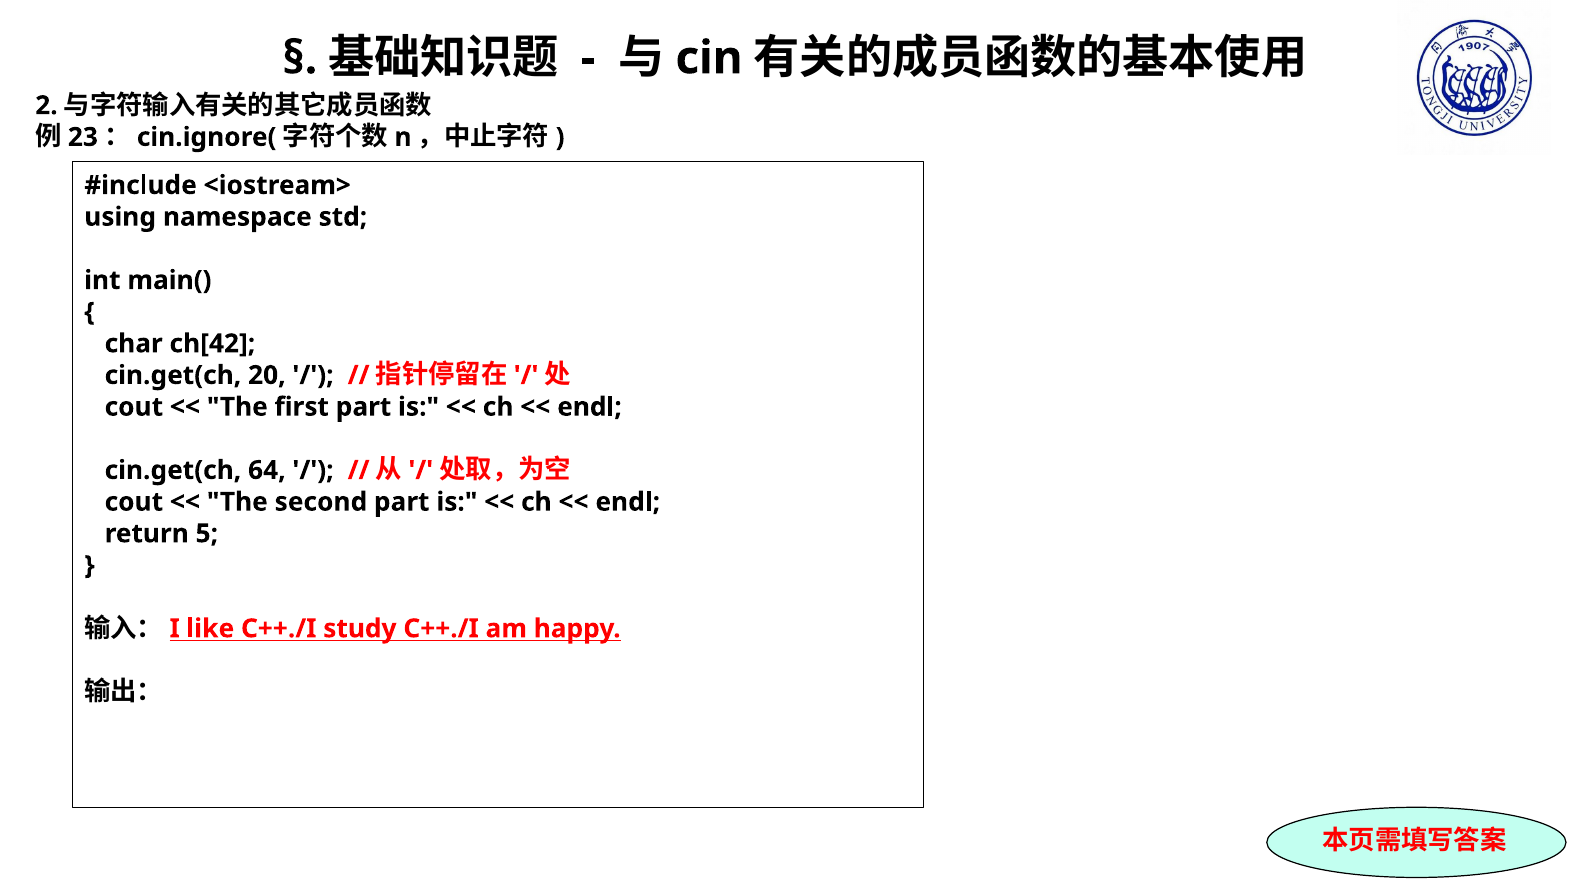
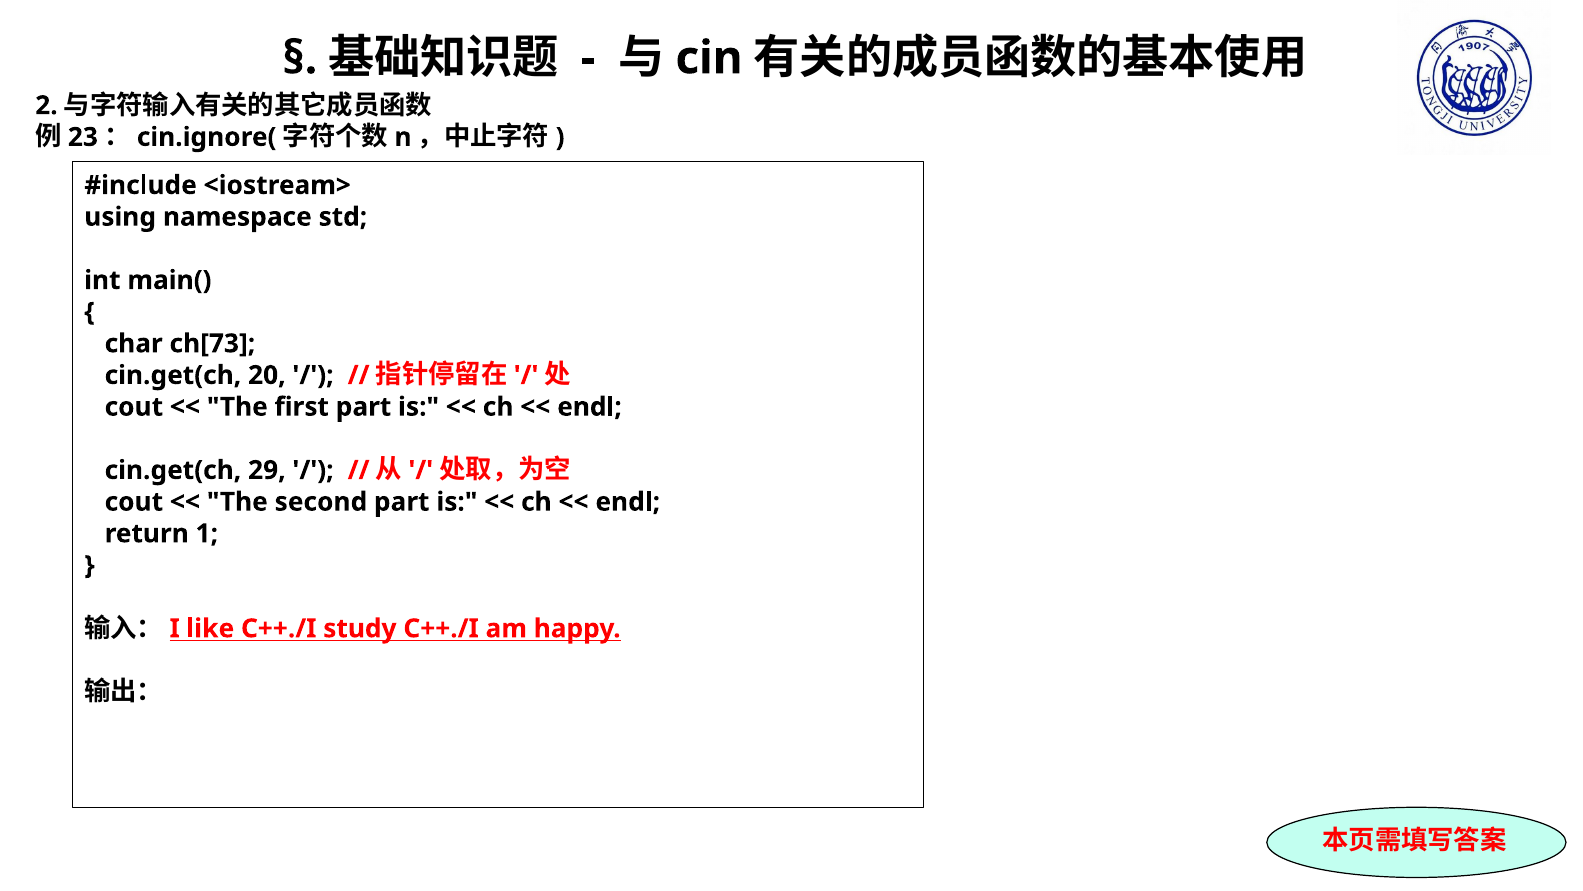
ch[42: ch[42 -> ch[73 (212, 343)
64: 64 -> 29 (267, 470)
5: 5 -> 1 (207, 533)
